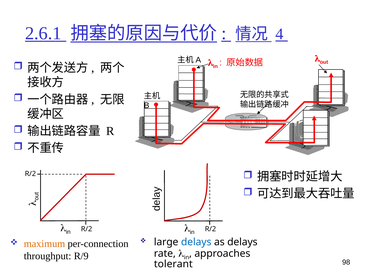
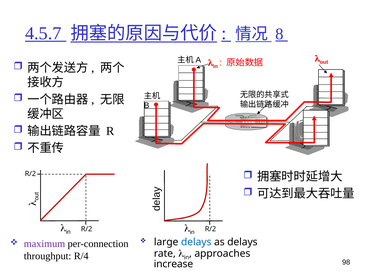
2.6.1: 2.6.1 -> 4.5.7 (43, 33)
4: 4 -> 8 (280, 34)
maximum colour: orange -> purple (44, 244)
R/9: R/9 -> R/4 (81, 257)
tolerant: tolerant -> increase (173, 265)
